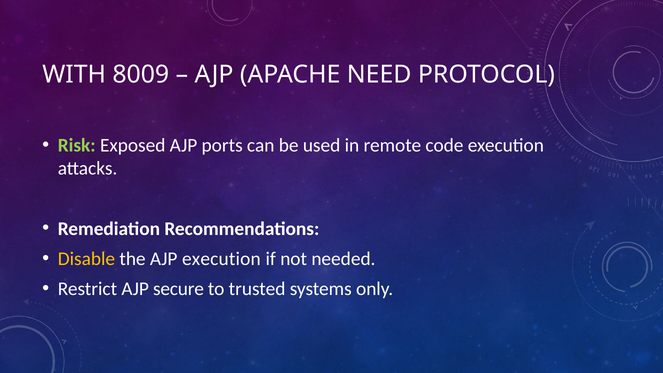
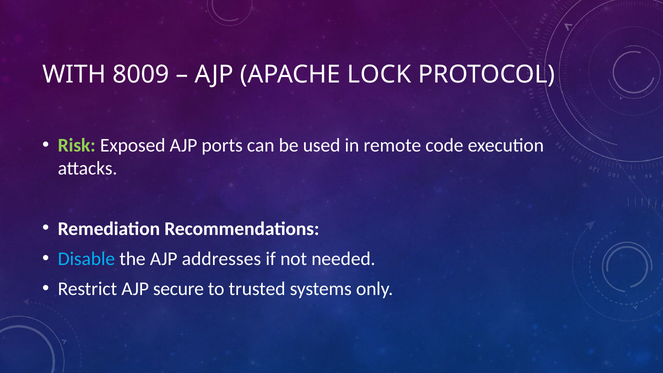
NEED: NEED -> LOCK (379, 74)
Disable colour: yellow -> light blue (86, 259)
AJP execution: execution -> addresses (221, 259)
